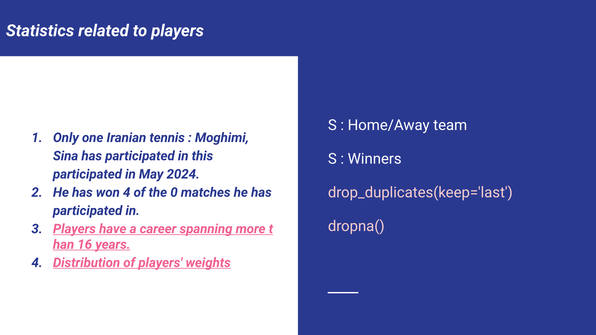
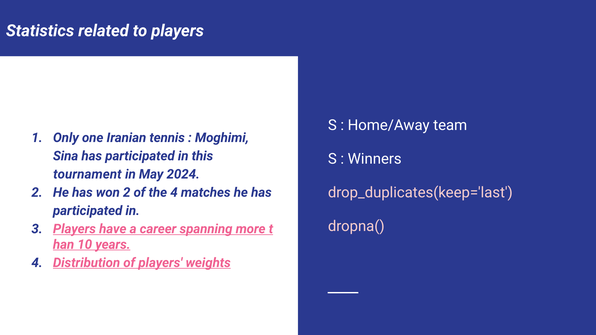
participated: participated -> tournament (87, 174)
won 4: 4 -> 2 (127, 193)
the 0: 0 -> 4 (174, 193)
16: 16 -> 10 (85, 245)
